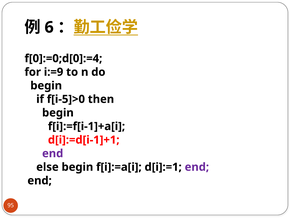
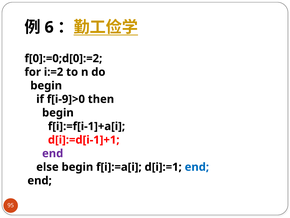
f[0]:=0;d[0]:=4: f[0]:=0;d[0]:=4 -> f[0]:=0;d[0]:=2 (63, 58)
i:=9: i:=9 -> i:=2 (54, 72)
f[i-5]>0: f[i-5]>0 -> f[i-9]>0 (66, 99)
end colour: purple -> blue (197, 167)
